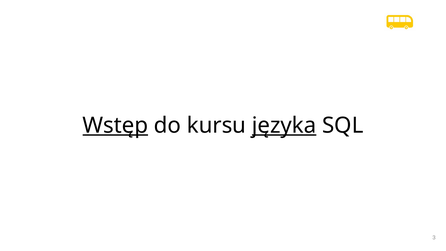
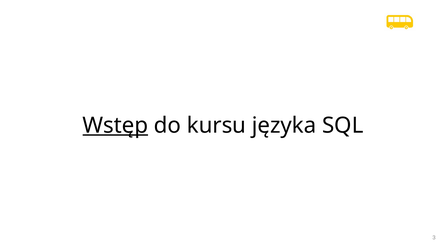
języka underline: present -> none (284, 125)
